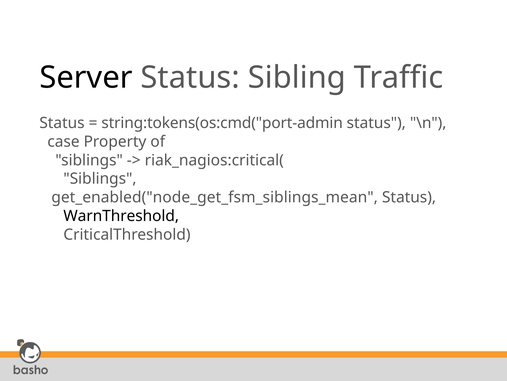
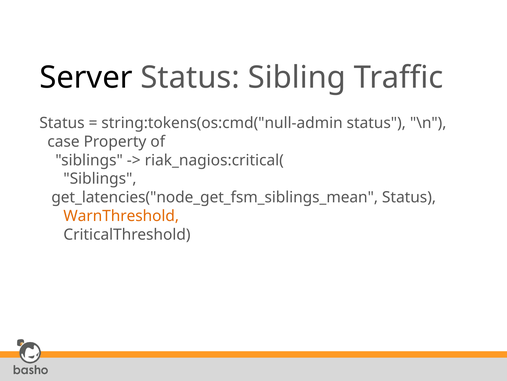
string:tokens(os:cmd("port-admin: string:tokens(os:cmd("port-admin -> string:tokens(os:cmd("null-admin (222, 123)
get_enabled("node_get_fsm_siblings_mean: get_enabled("node_get_fsm_siblings_mean -> get_latencies("node_get_fsm_siblings_mean (215, 197)
WarnThreshold colour: black -> orange (121, 216)
